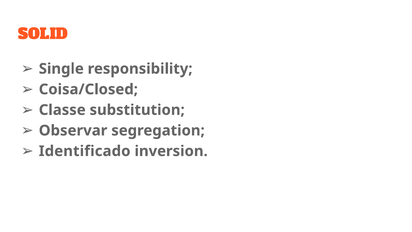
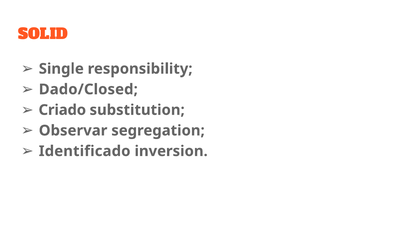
Coisa/Closed: Coisa/Closed -> Dado/Closed (88, 89)
Classe: Classe -> Criado (62, 110)
